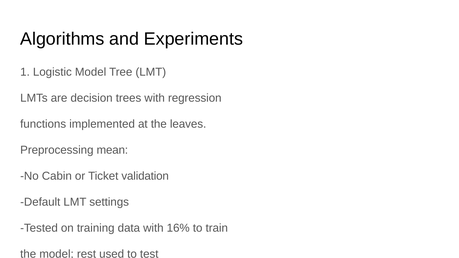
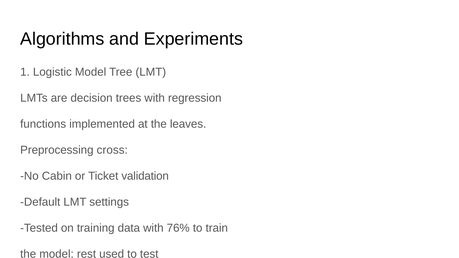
mean: mean -> cross (112, 150)
16%: 16% -> 76% (178, 228)
